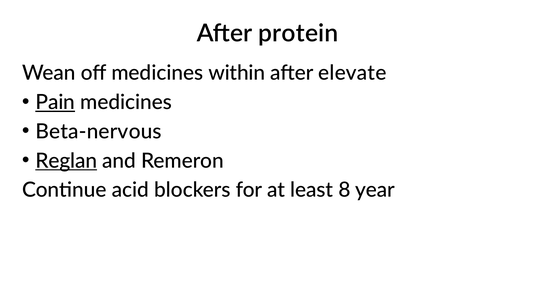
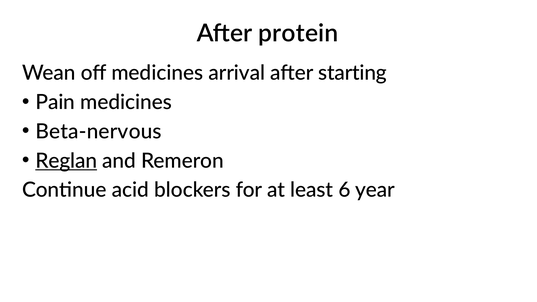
within: within -> arrival (237, 73)
elevate: elevate -> starting (353, 73)
Pain underline: present -> none (55, 102)
8: 8 -> 6 (344, 190)
